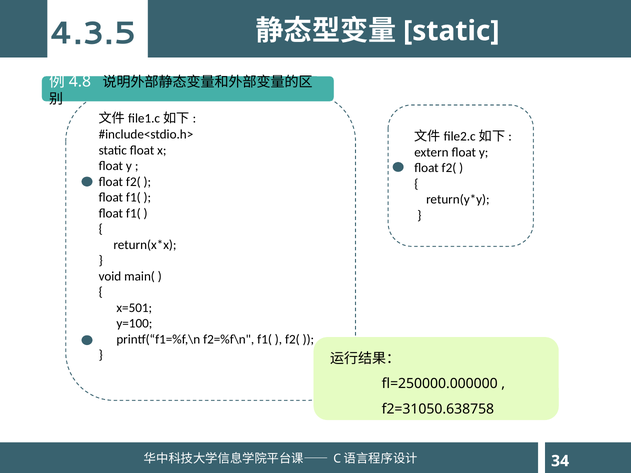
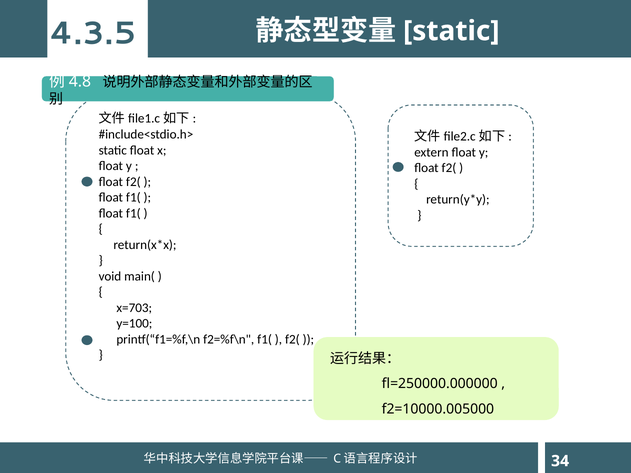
x=501: x=501 -> x=703 (134, 308)
f2=31050.638758: f2=31050.638758 -> f2=10000.005000 (438, 409)
